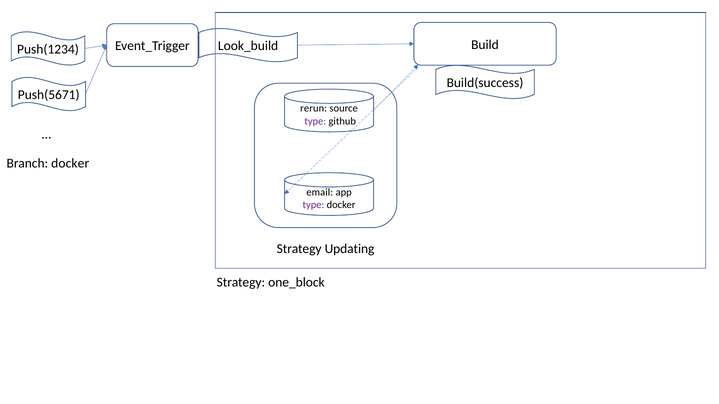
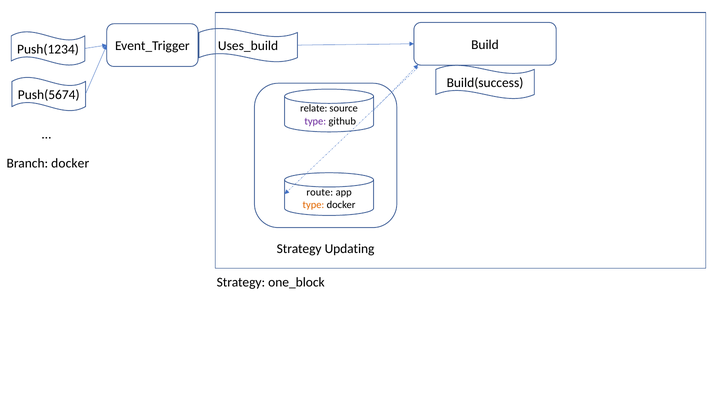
Look_build: Look_build -> Uses_build (248, 46)
Push(5671: Push(5671 -> Push(5674 (49, 95)
rerun: rerun -> relate (314, 109)
email: email -> route (320, 192)
type colour: purple -> orange (313, 205)
